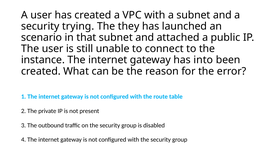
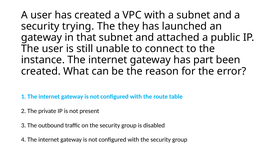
scenario: scenario -> gateway (42, 37)
into: into -> part (203, 60)
